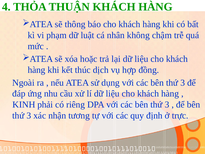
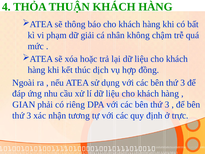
luật: luật -> giải (88, 35)
KINH: KINH -> GIAN (24, 104)
